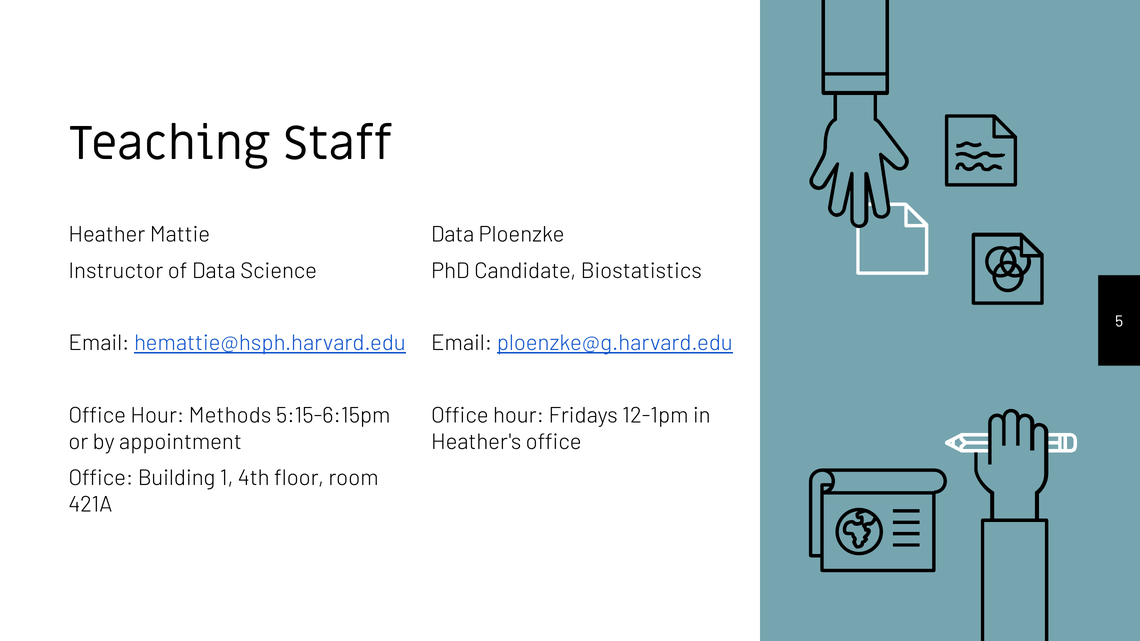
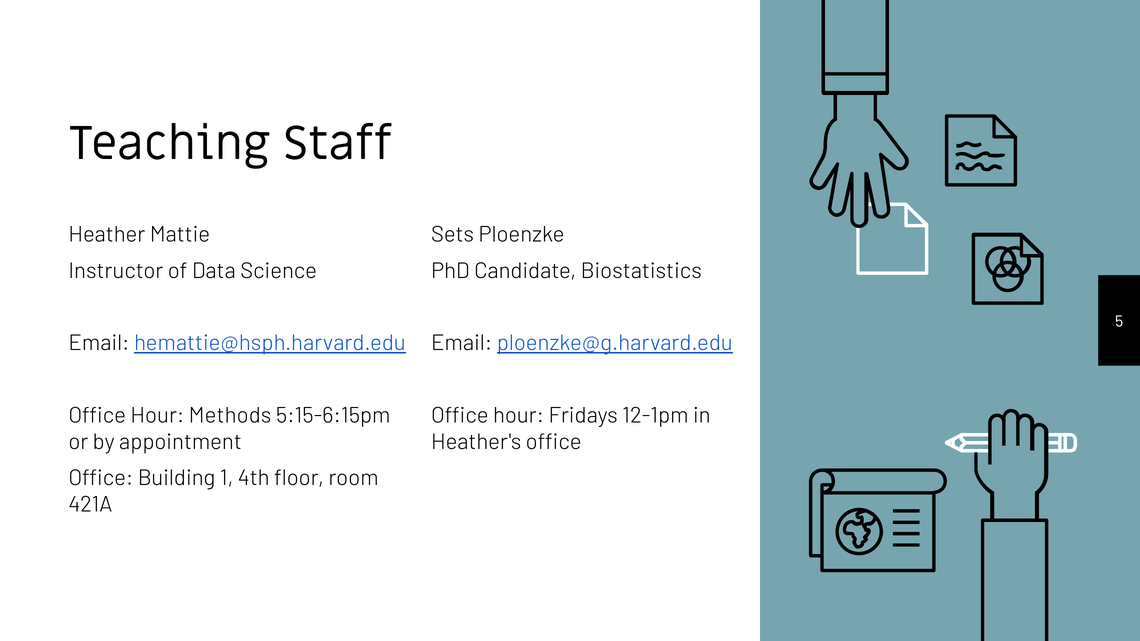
Data: Data -> Sets (453, 235)
